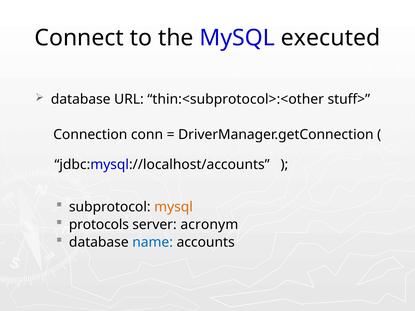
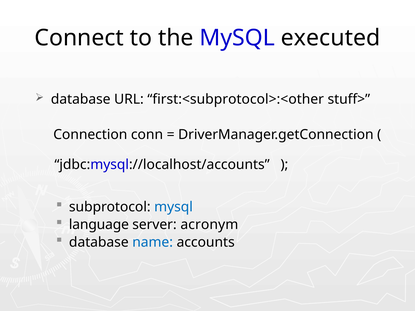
thin:<subprotocol>:<other: thin:<subprotocol>:<other -> first:<subprotocol>:<other (236, 99)
mysql colour: orange -> blue (174, 207)
protocols: protocols -> language (99, 225)
